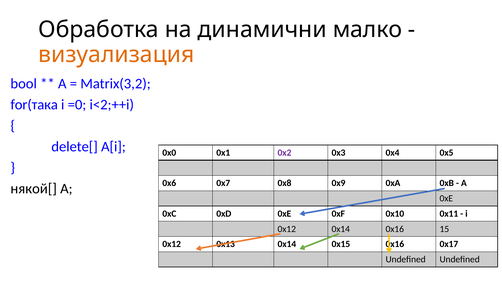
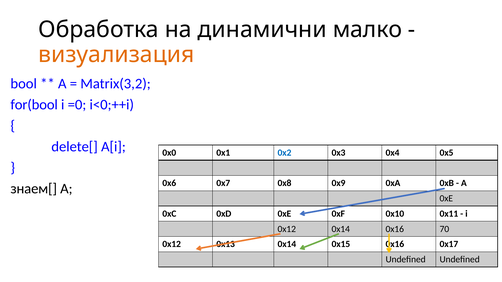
for(така: for(така -> for(bool (34, 105)
i<2;++i: i<2;++i -> i<0;++i (112, 105)
0x2 colour: purple -> blue (284, 153)
някой[: някой[ -> знаем[ (34, 189)
15: 15 -> 70 (444, 229)
